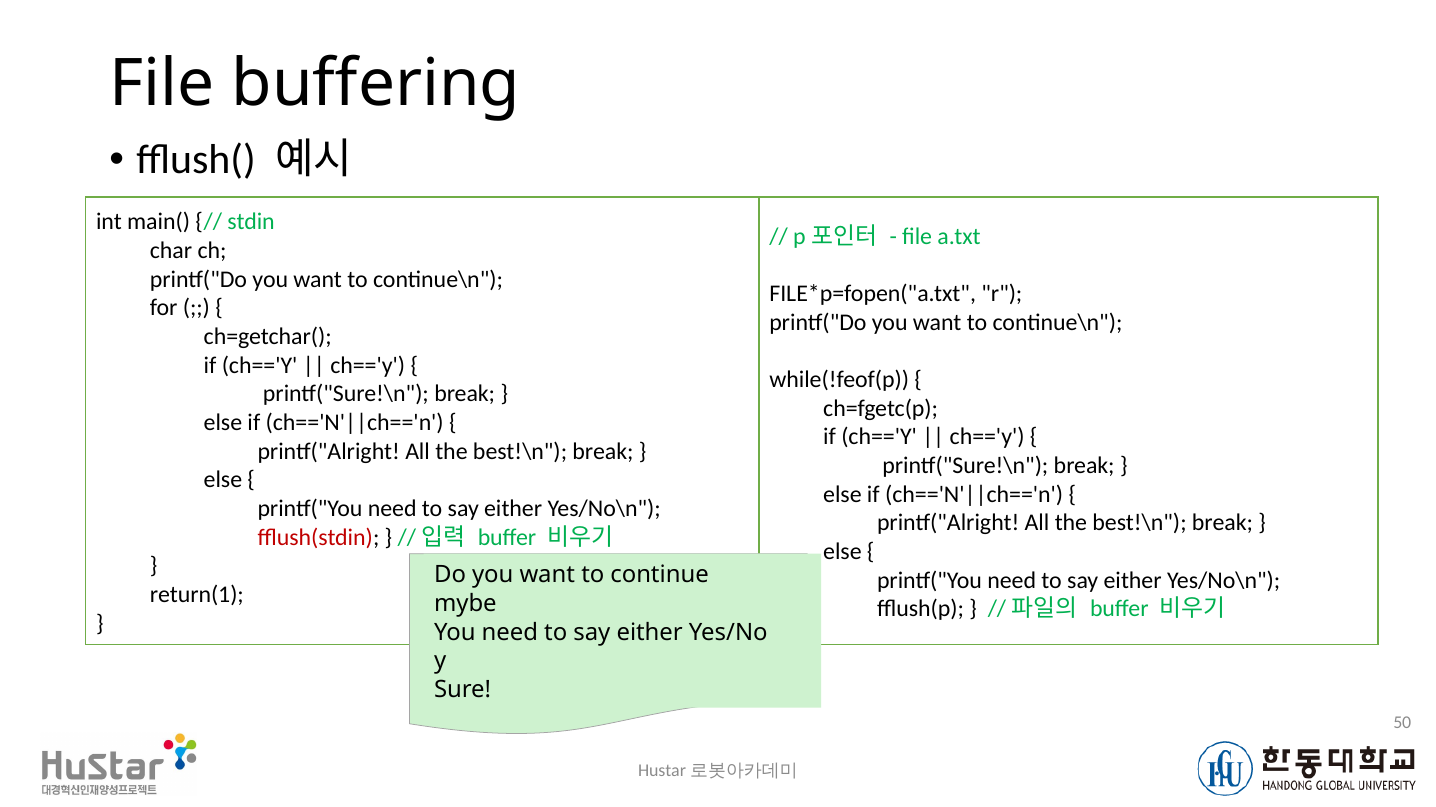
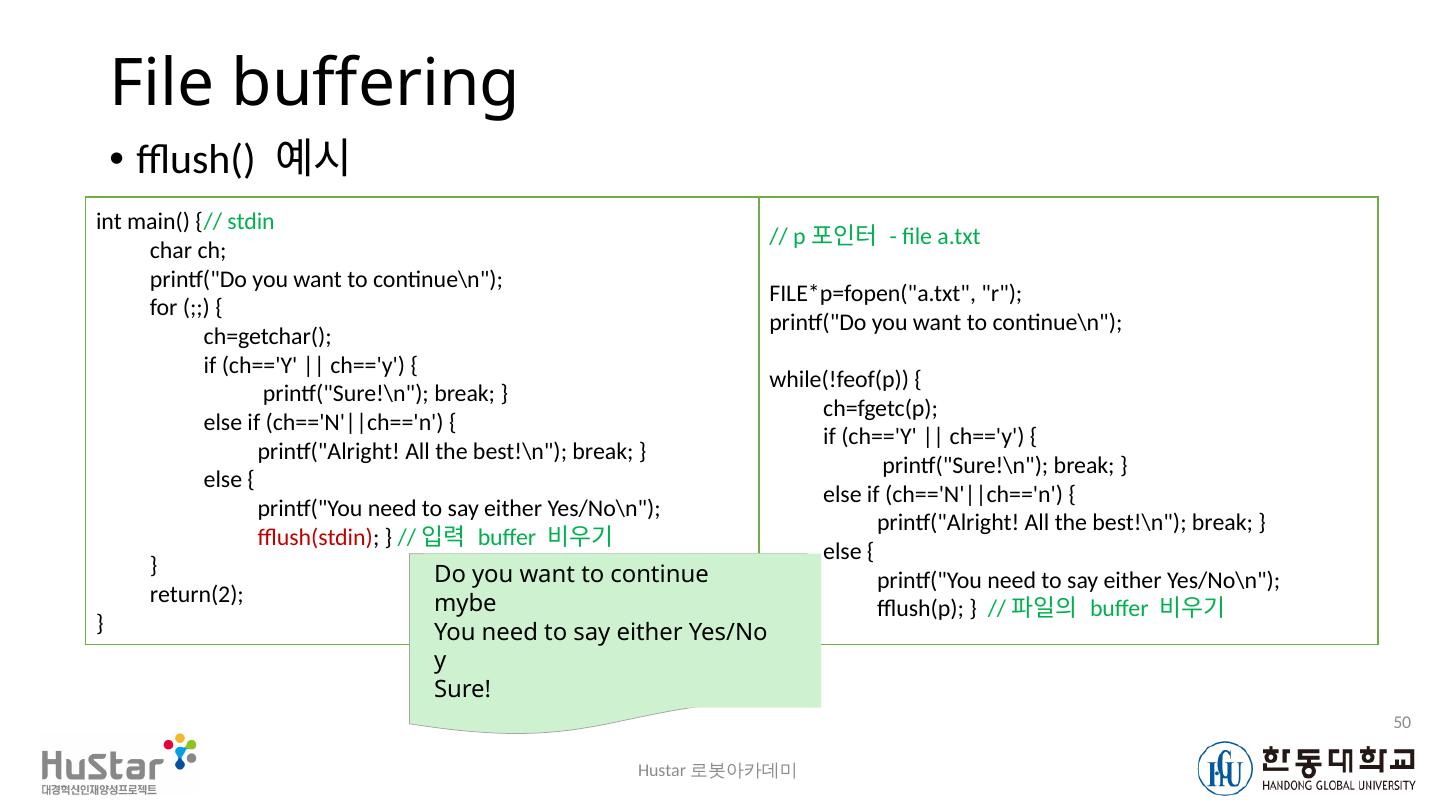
return(1: return(1 -> return(2 (197, 595)
